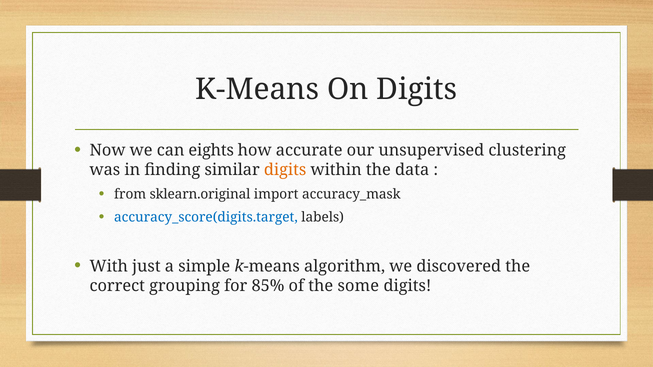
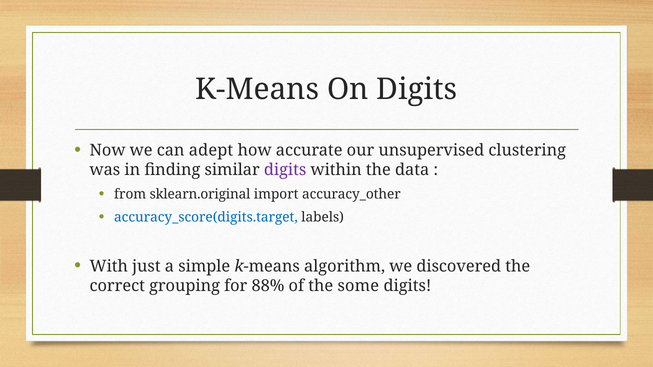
eights: eights -> adept (211, 150)
digits colour: orange -> purple (285, 170)
accuracy_mask: accuracy_mask -> accuracy_other (351, 195)
85%: 85% -> 88% (268, 286)
